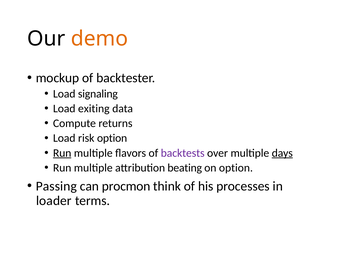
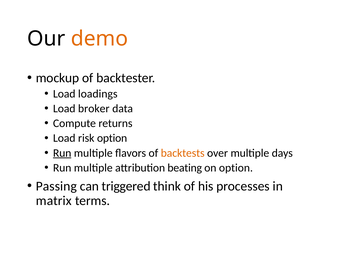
signaling: signaling -> loadings (98, 94)
exiting: exiting -> broker (94, 108)
backtests colour: purple -> orange (183, 153)
days underline: present -> none (282, 153)
procmon: procmon -> triggered (126, 186)
loader: loader -> matrix (54, 200)
